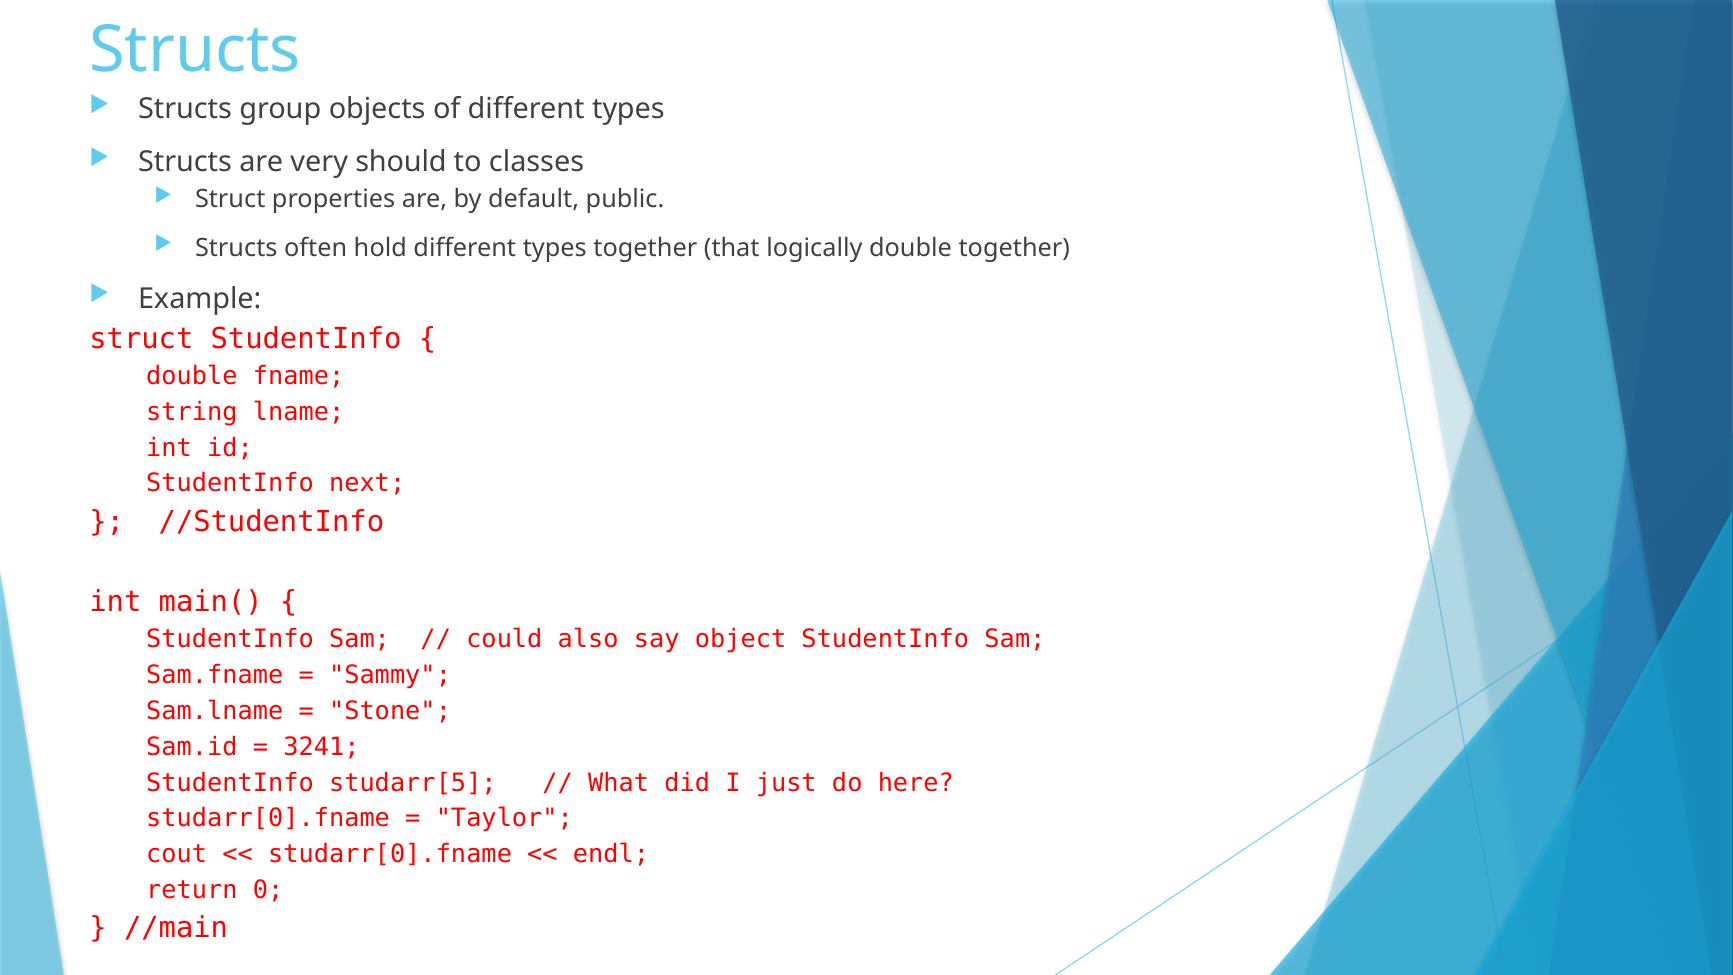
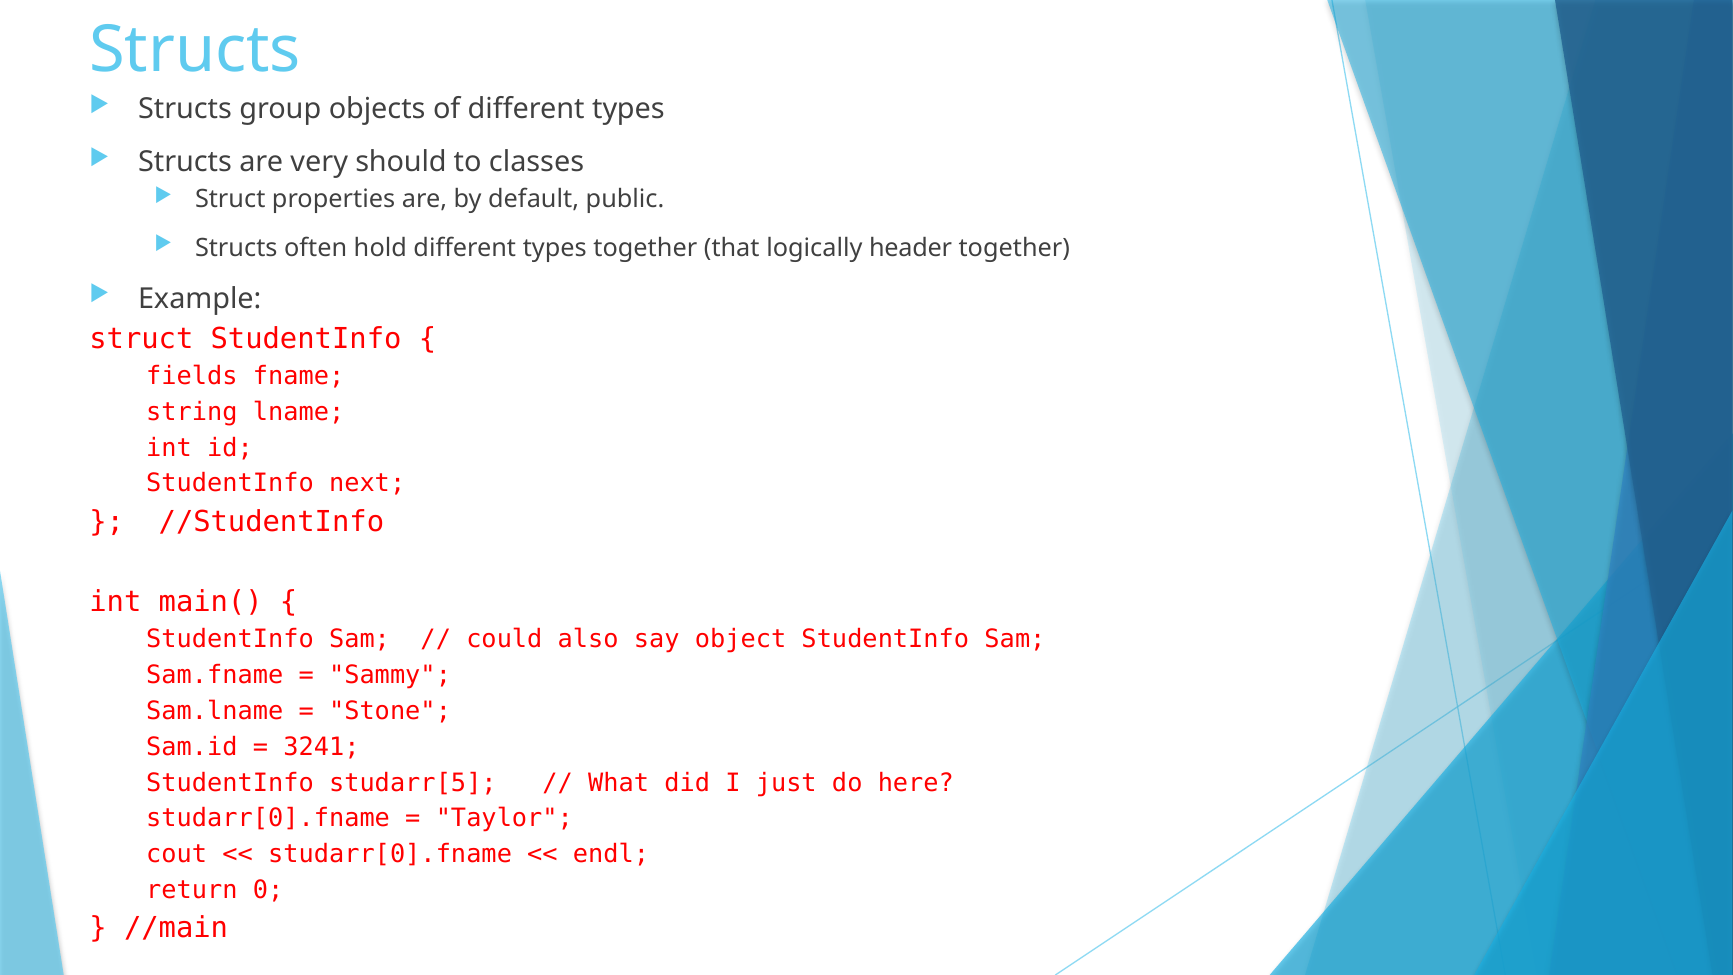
logically double: double -> header (911, 248)
double: double -> fields (192, 376)
